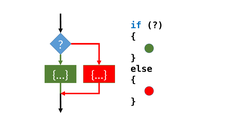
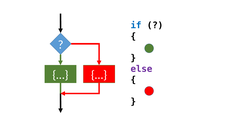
else colour: black -> purple (141, 69)
